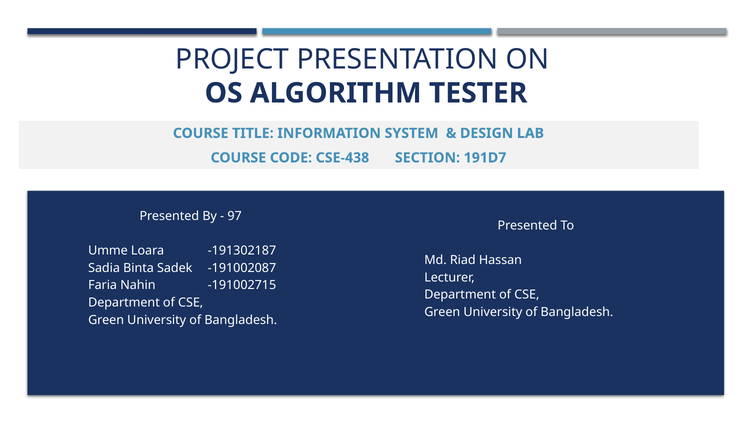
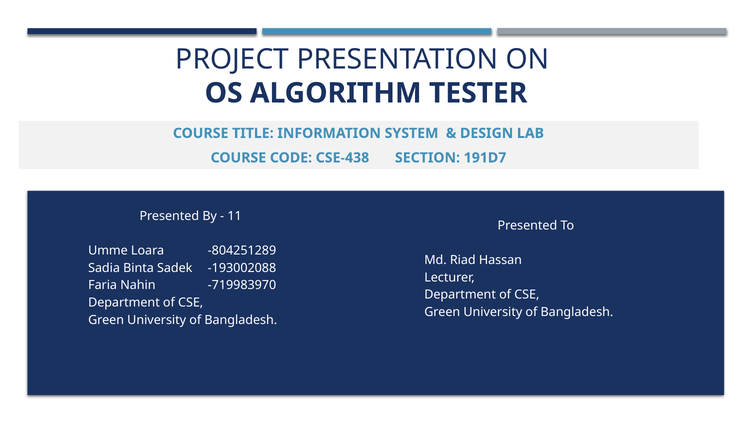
97: 97 -> 11 (235, 216)
-191302187: -191302187 -> -804251289 (242, 251)
-191002087: -191002087 -> -193002088 (242, 268)
-191002715: -191002715 -> -719983970 (242, 285)
